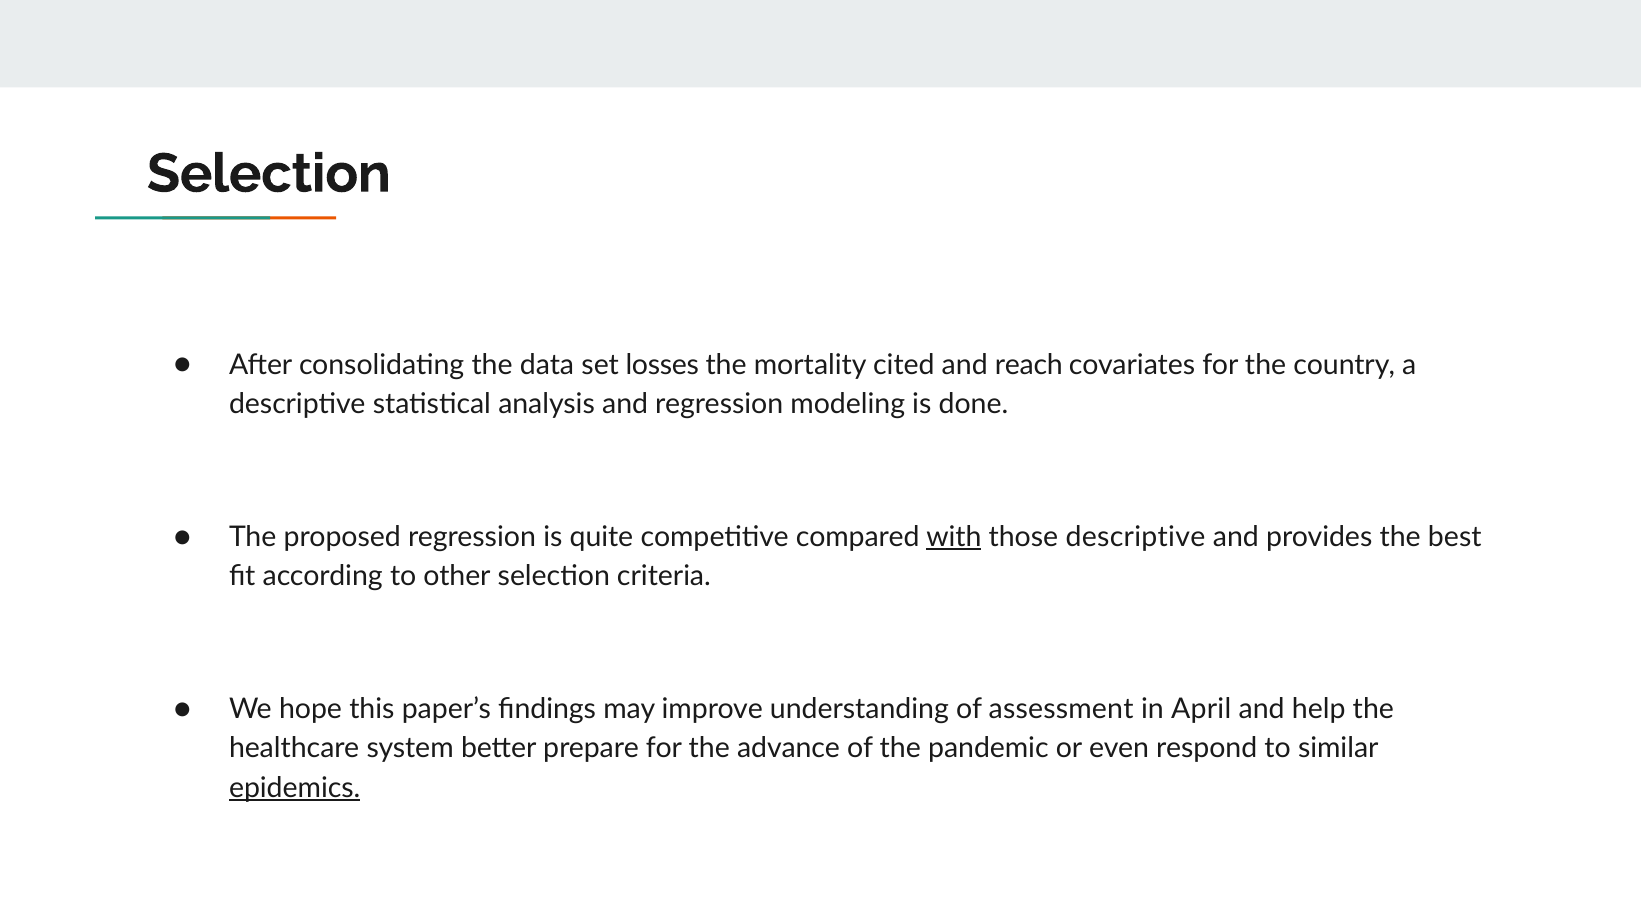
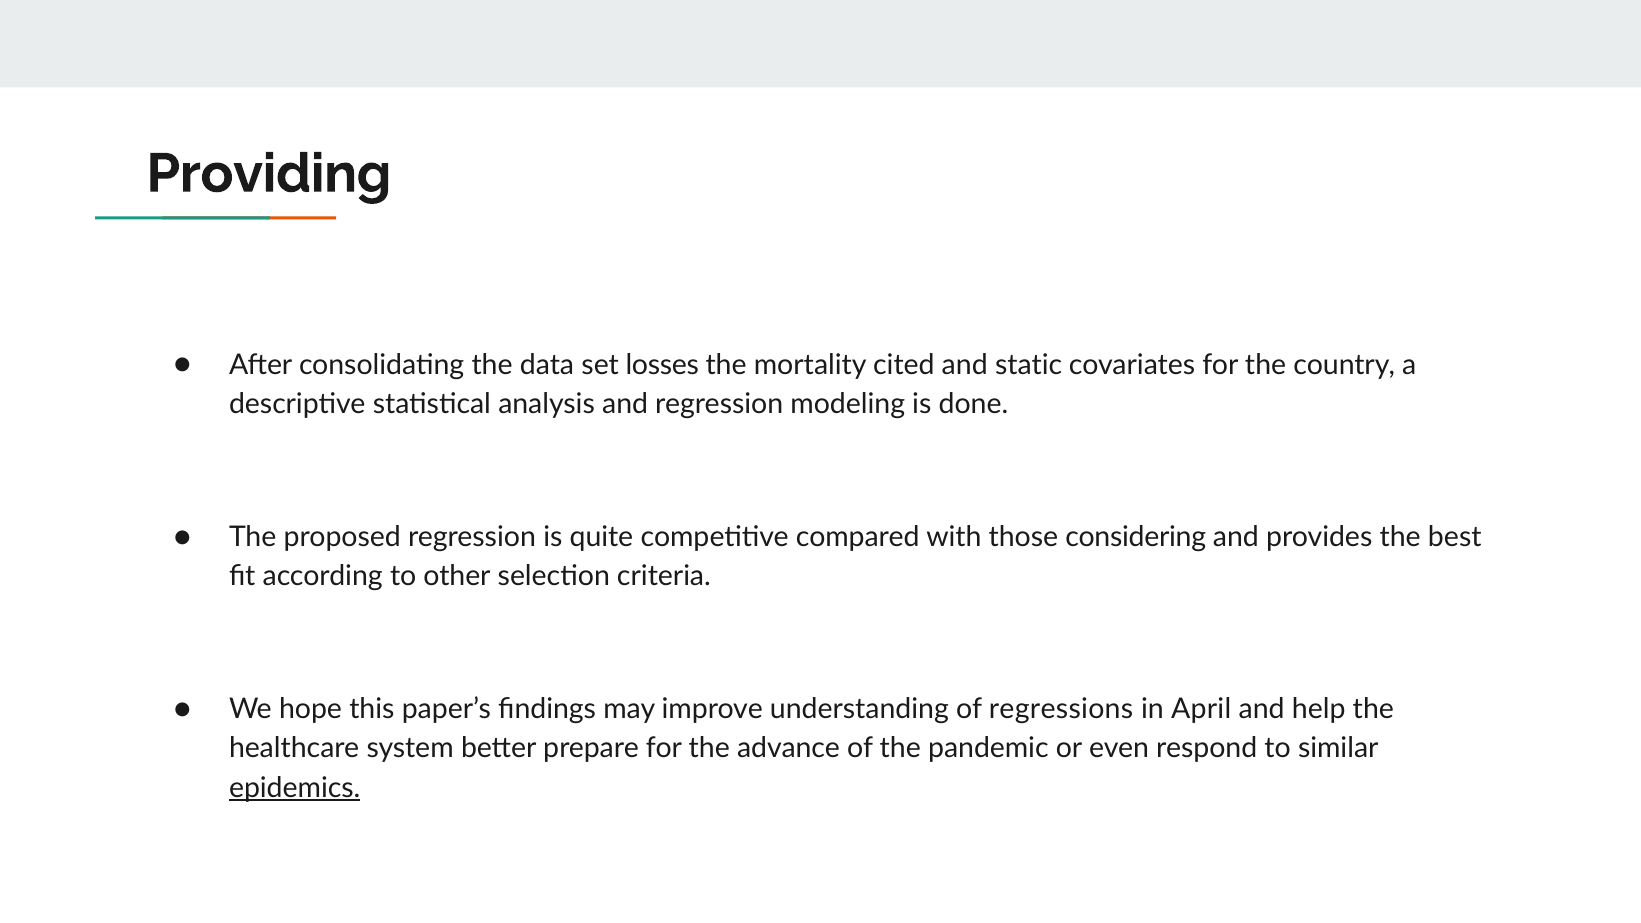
Selection: Selection -> Providing (269, 174)
reach: reach -> static (1029, 365)
with underline: present -> none (954, 537)
those descriptive: descriptive -> considering (1136, 537)
assessment: assessment -> regressions (1061, 709)
